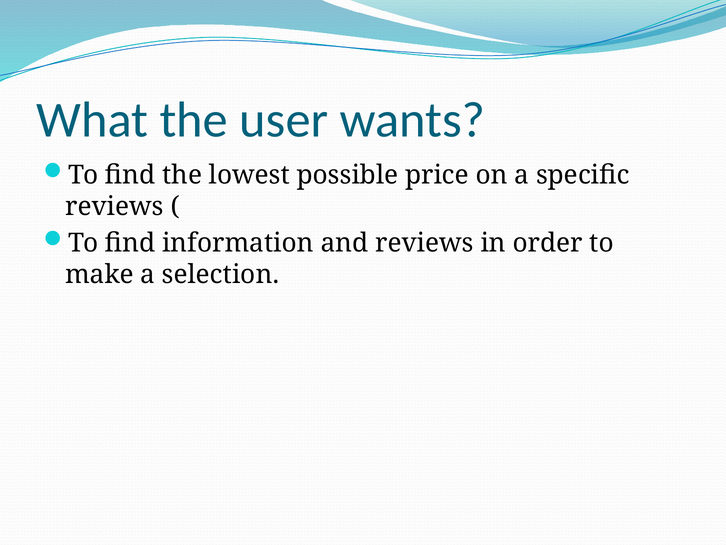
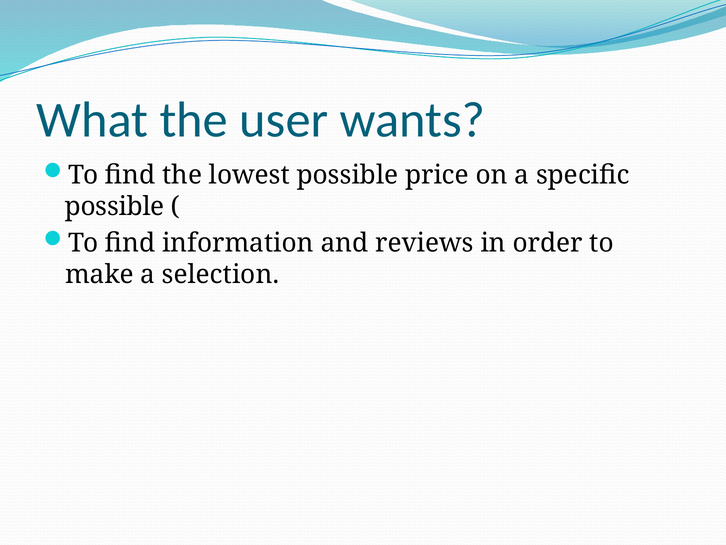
reviews: reviews -> possible (115, 206)
